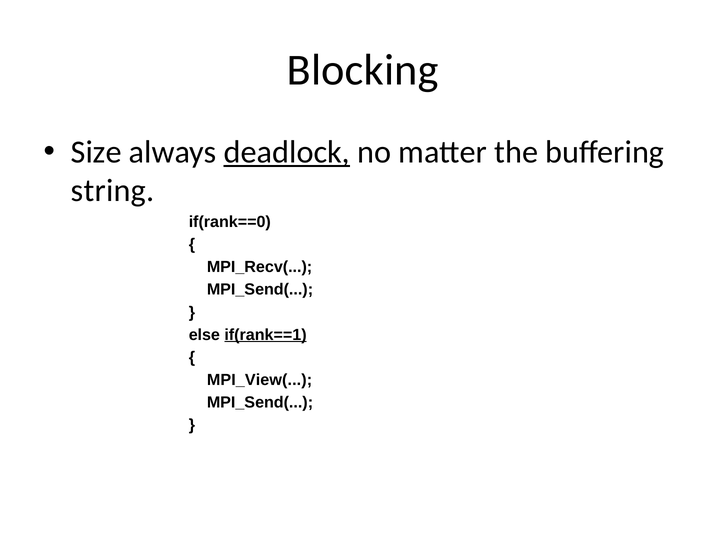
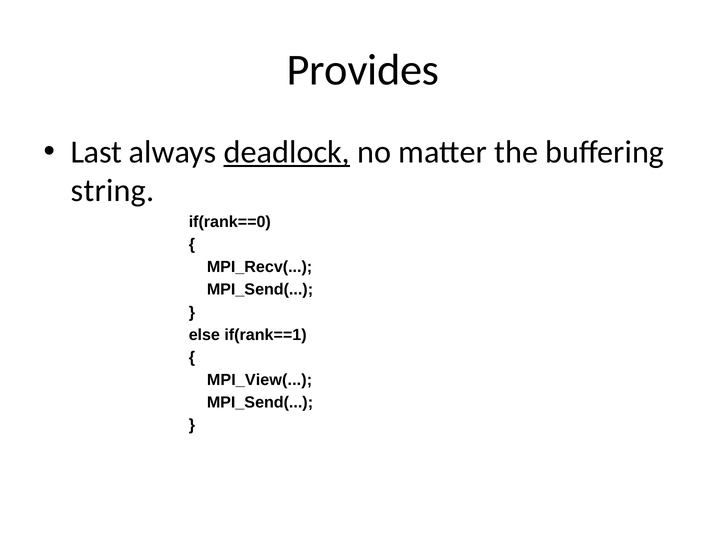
Blocking: Blocking -> Provides (363, 70)
Size: Size -> Last (96, 152)
if(rank==1 underline: present -> none (266, 335)
